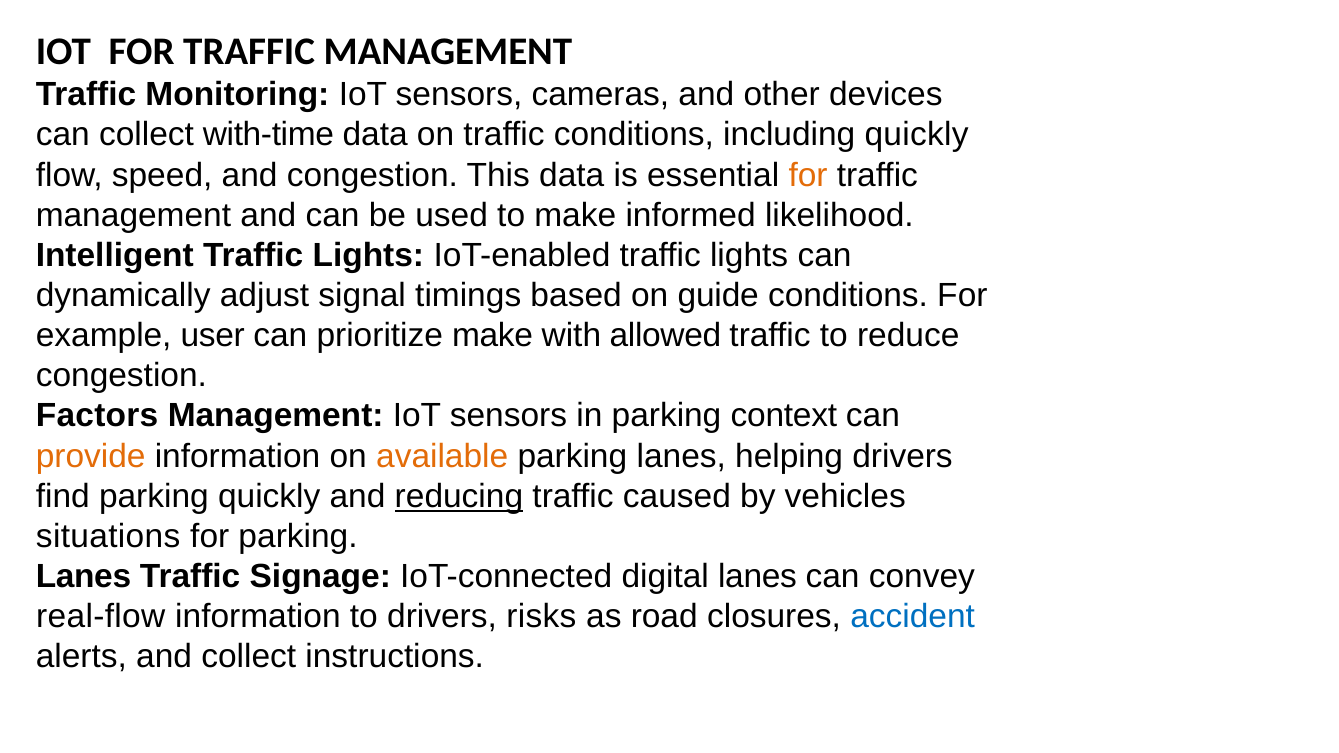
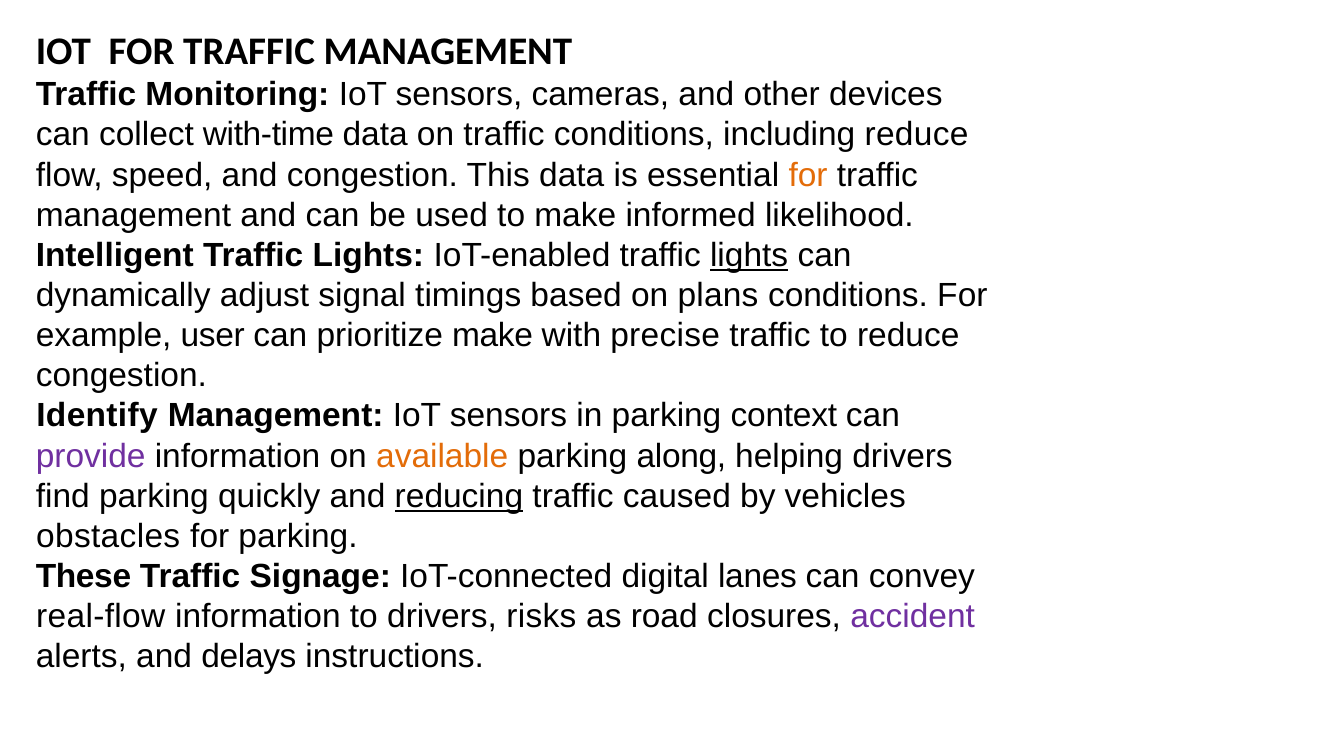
including quickly: quickly -> reduce (917, 135)
lights underline: none -> present (749, 255)
guide: guide -> plans (718, 296)
allowed: allowed -> precise (665, 336)
Factors: Factors -> Identify (97, 416)
provide colour: orange -> purple (91, 456)
lanes: lanes -> along (681, 456)
situations: situations -> obstacles (108, 537)
Lanes: Lanes -> These (83, 577)
accident colour: blue -> purple (913, 617)
and collect: collect -> delays (249, 657)
